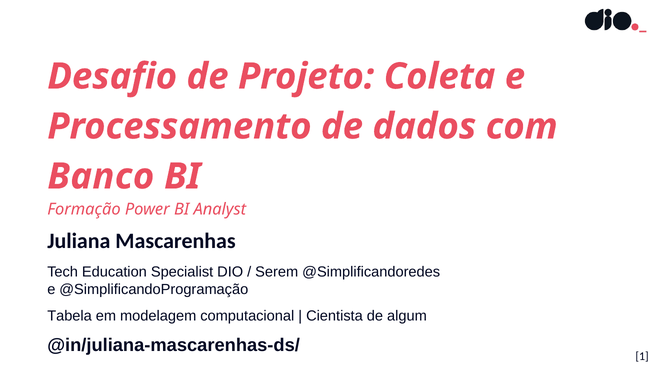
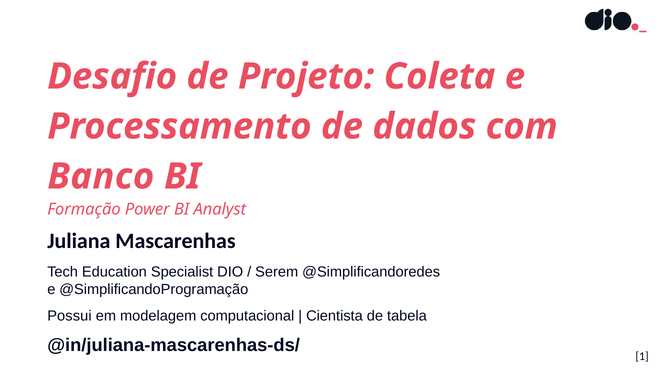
Tabela: Tabela -> Possui (69, 316)
algum: algum -> tabela (407, 316)
